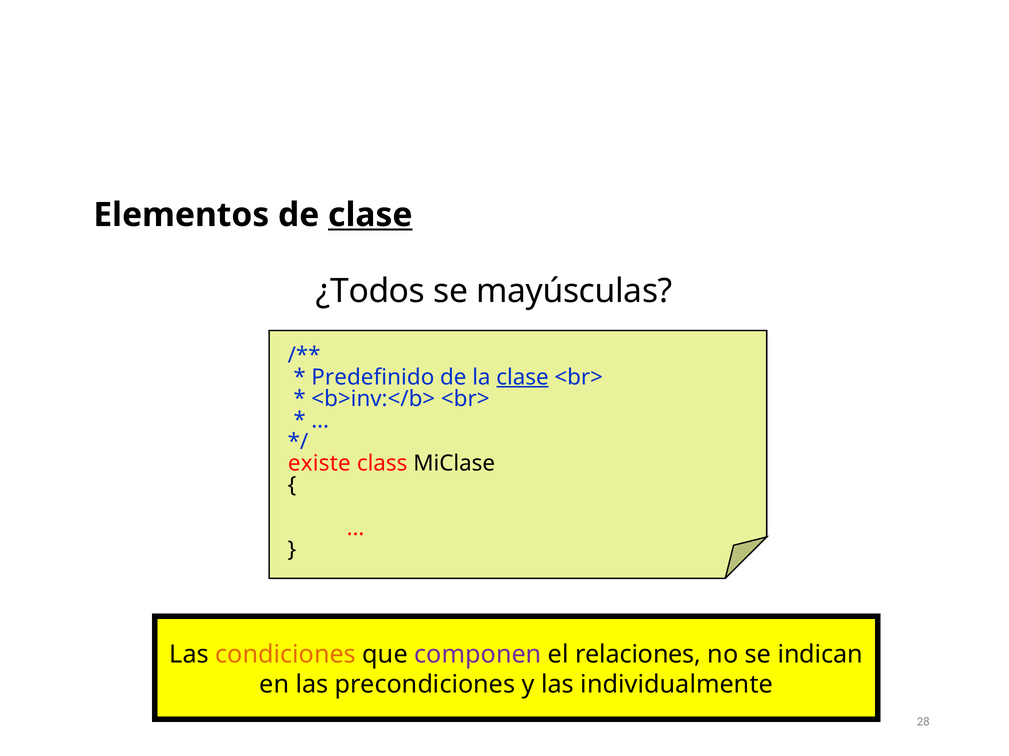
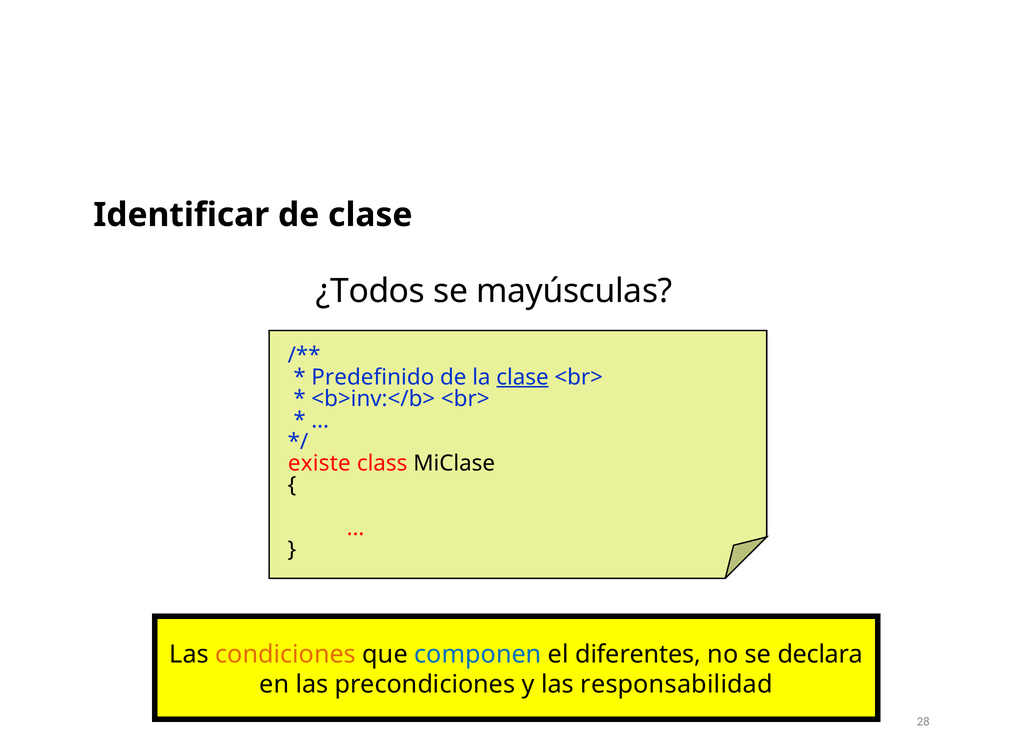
Elementos: Elementos -> Identificar (181, 215)
clase underline: present -> none (370, 215)
componen colour: purple -> blue (478, 655)
relaciones: relaciones -> diferentes (638, 655)
indican: indican -> declara (820, 655)
individualmente: individualmente -> responsabilidad (677, 685)
